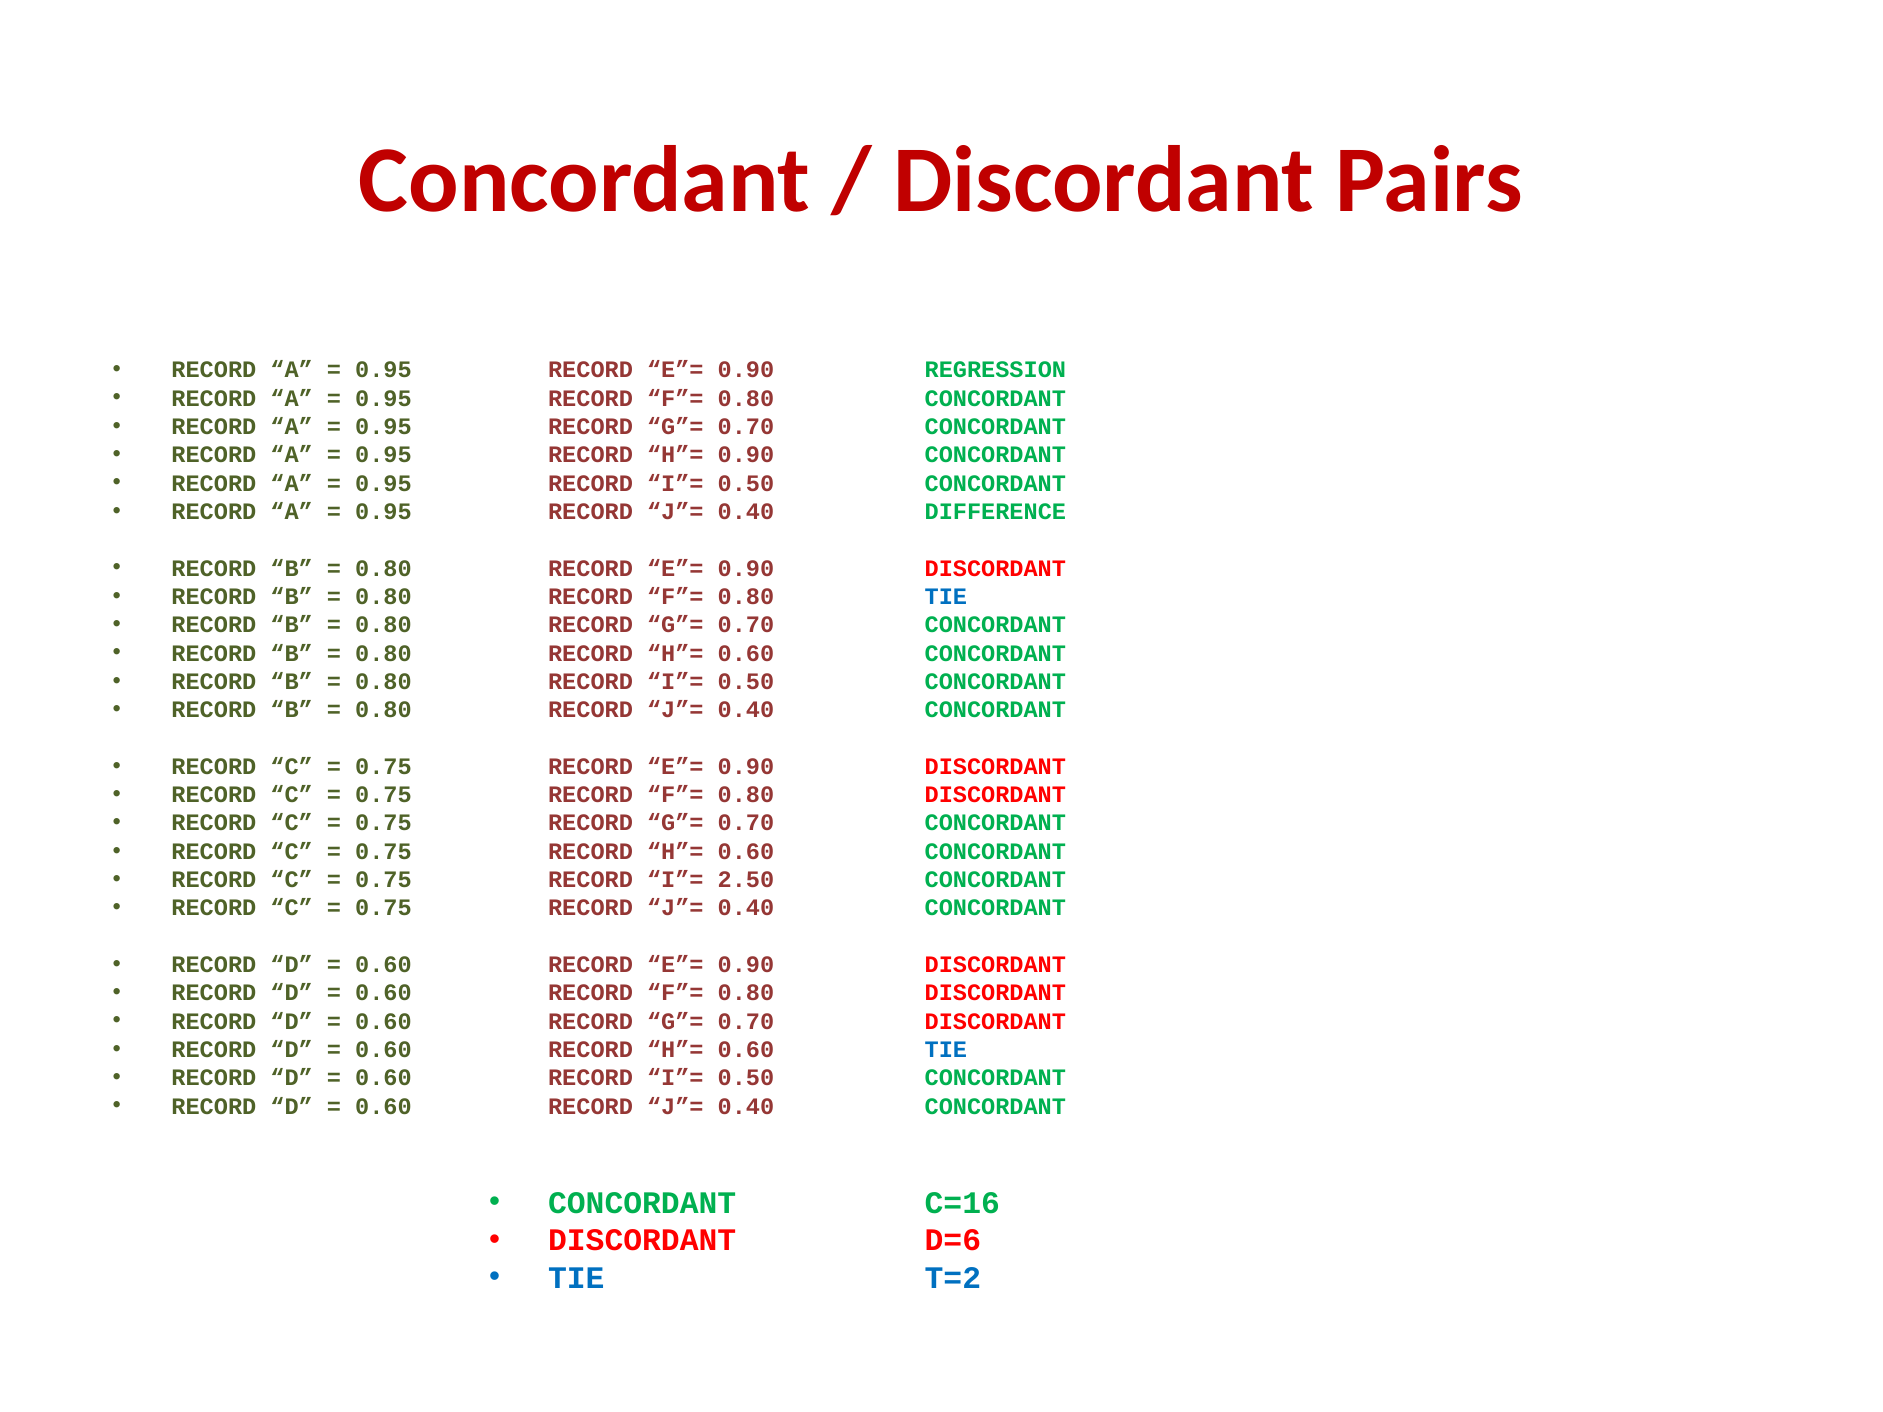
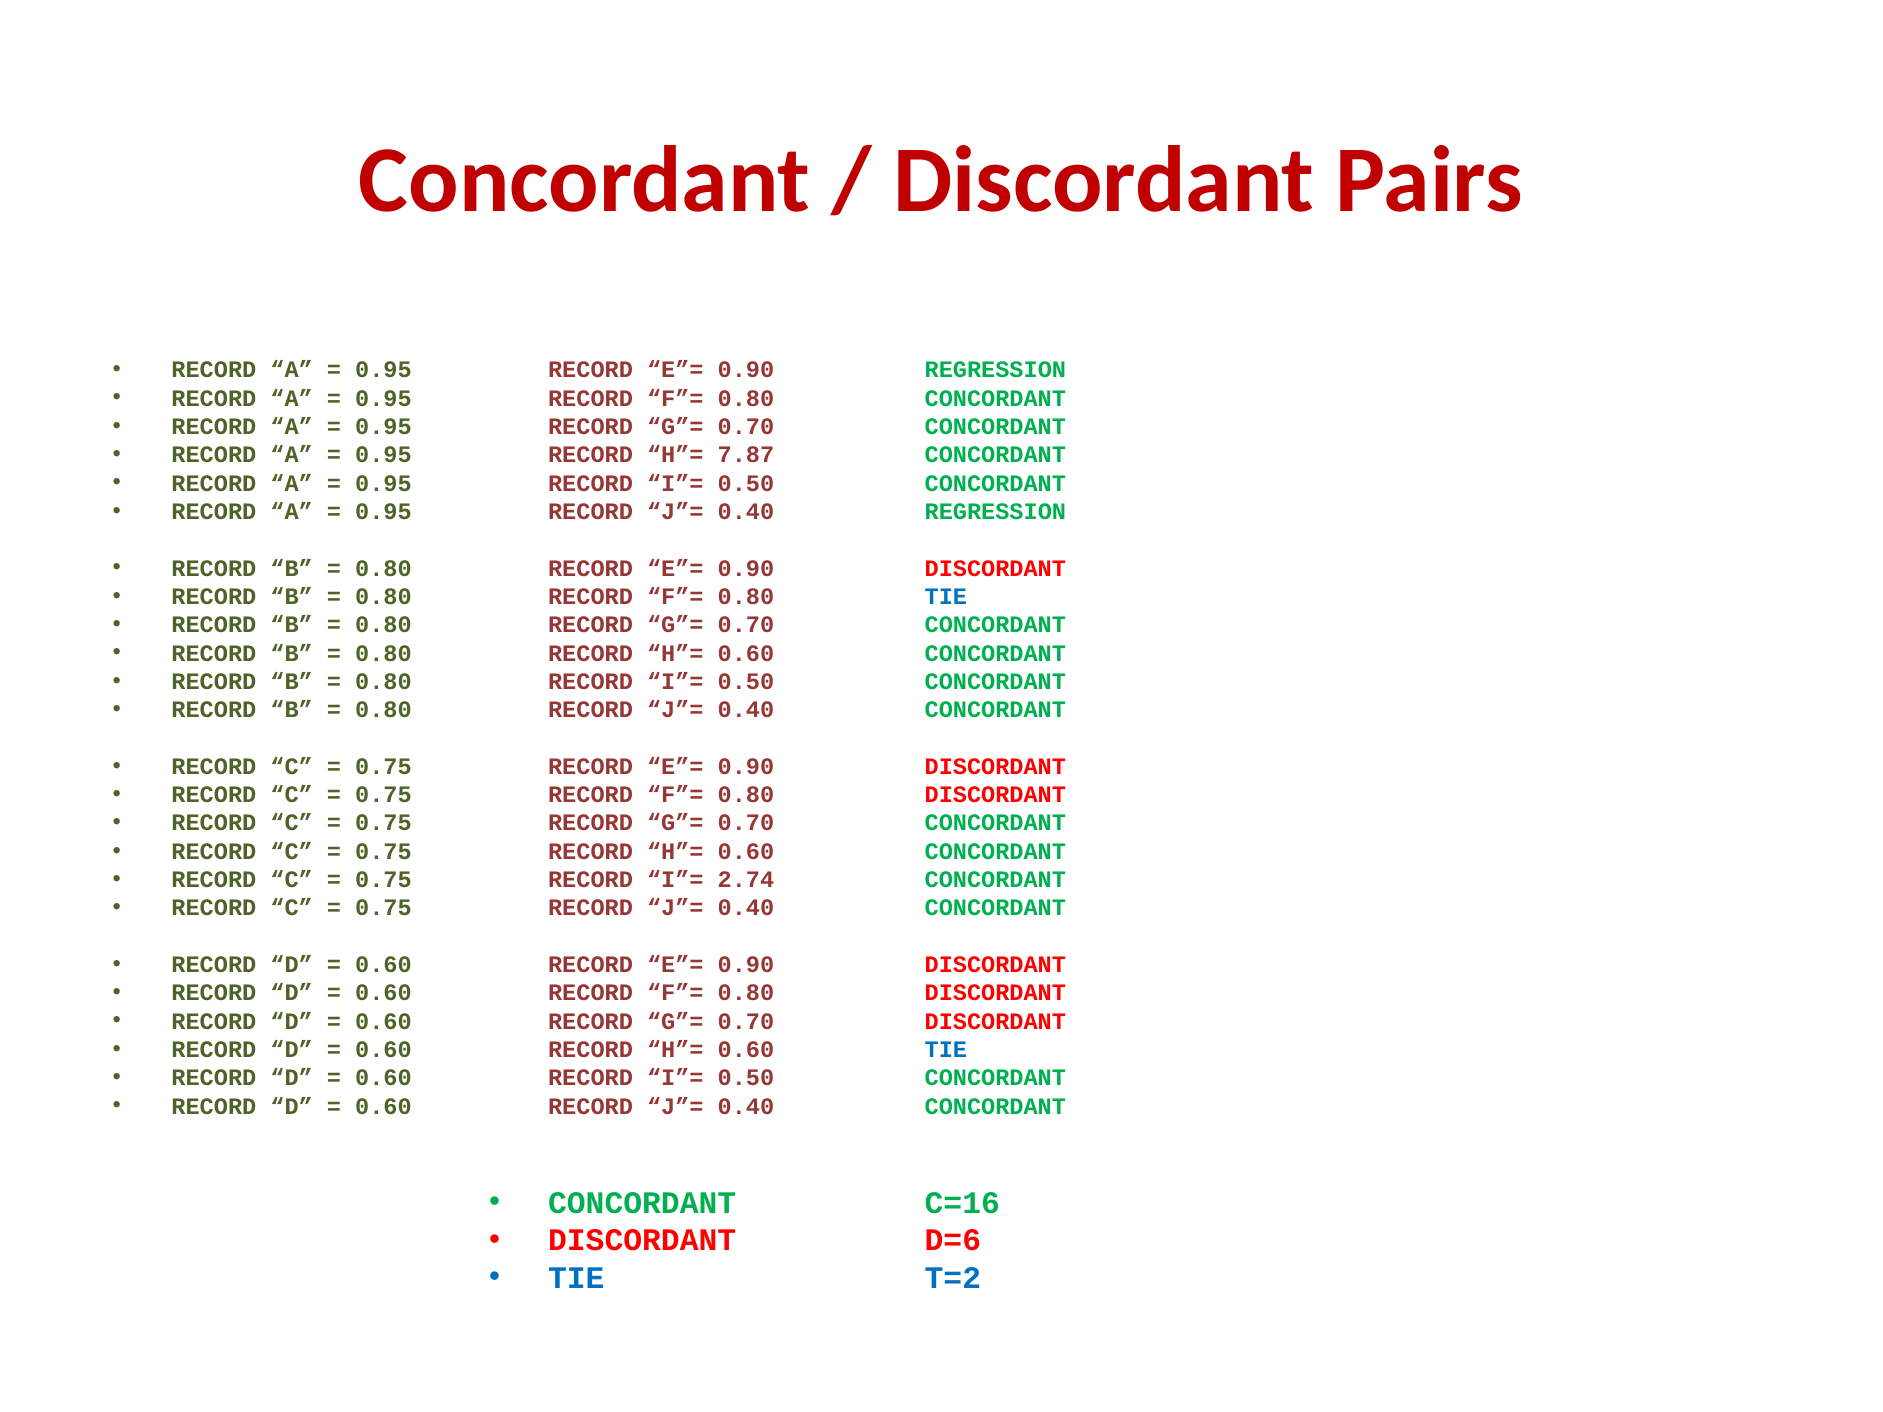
H”= 0.90: 0.90 -> 7.87 (746, 455)
0.40 DIFFERENCE: DIFFERENCE -> REGRESSION (995, 512)
2.50: 2.50 -> 2.74 (746, 880)
